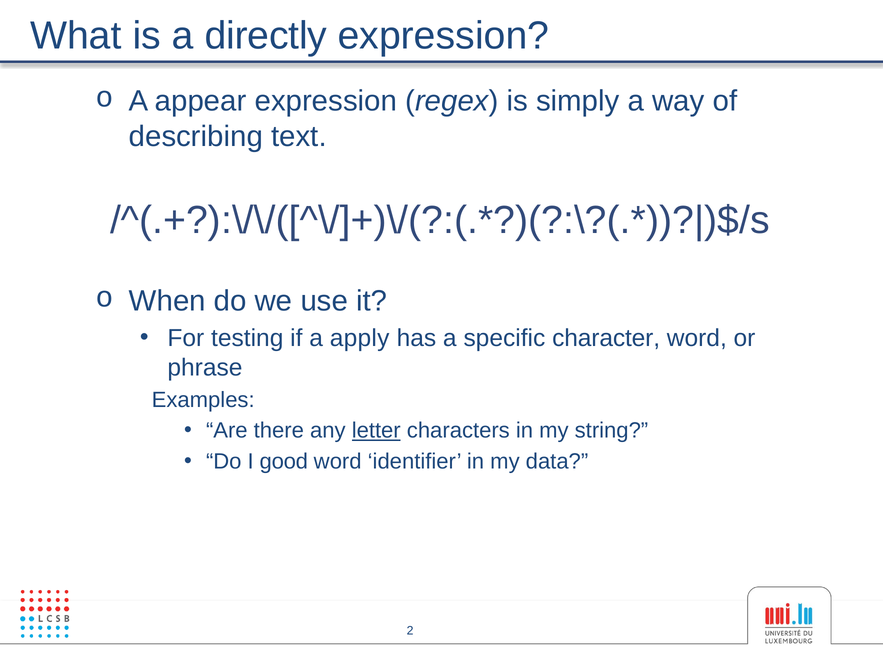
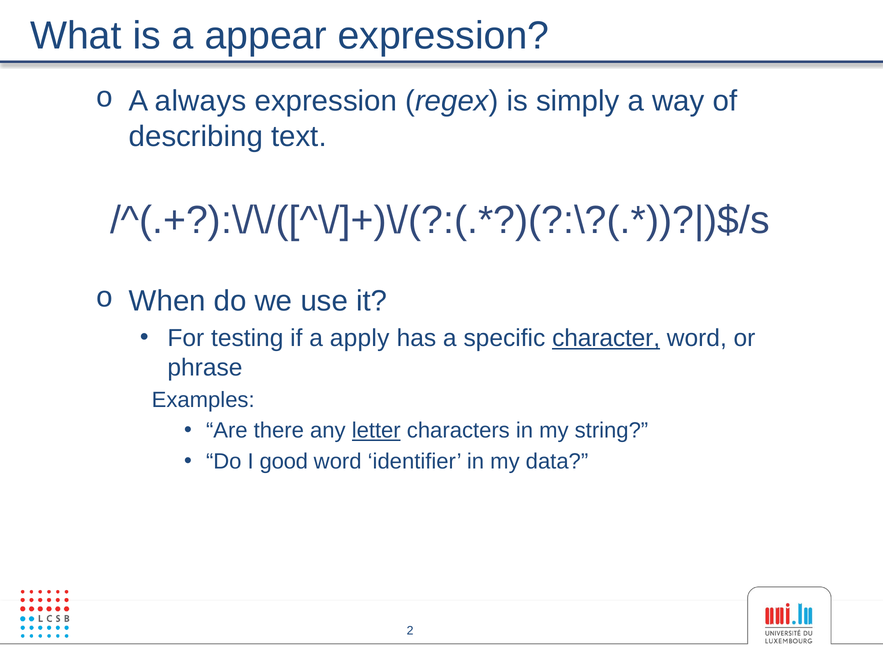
directly: directly -> appear (266, 36)
appear: appear -> always (201, 101)
character underline: none -> present (606, 338)
